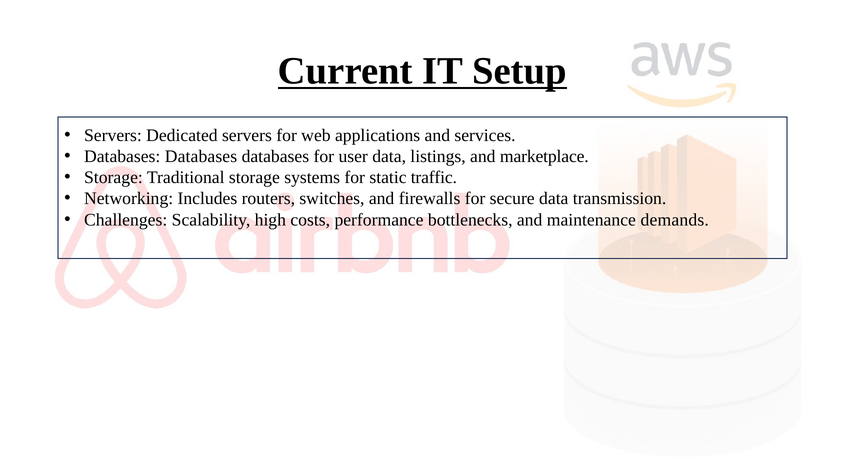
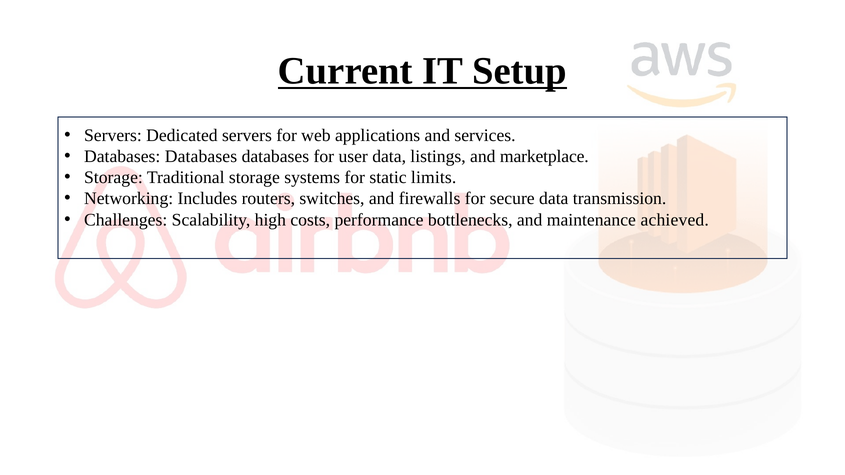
traffic: traffic -> limits (434, 178)
demands: demands -> achieved (675, 220)
